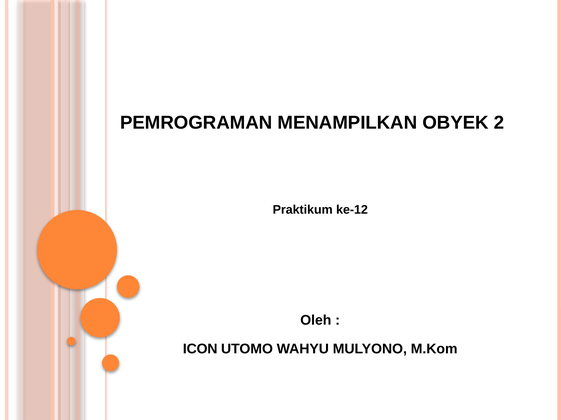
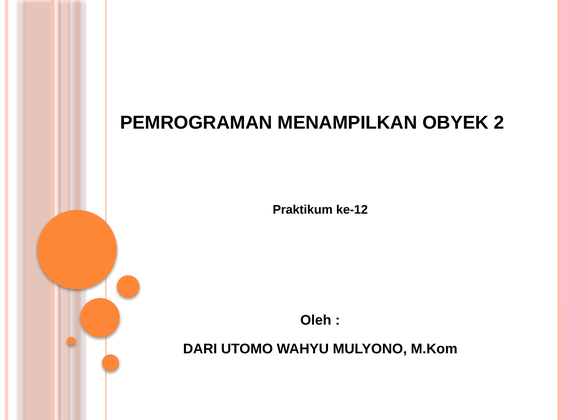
ICON: ICON -> DARI (200, 349)
